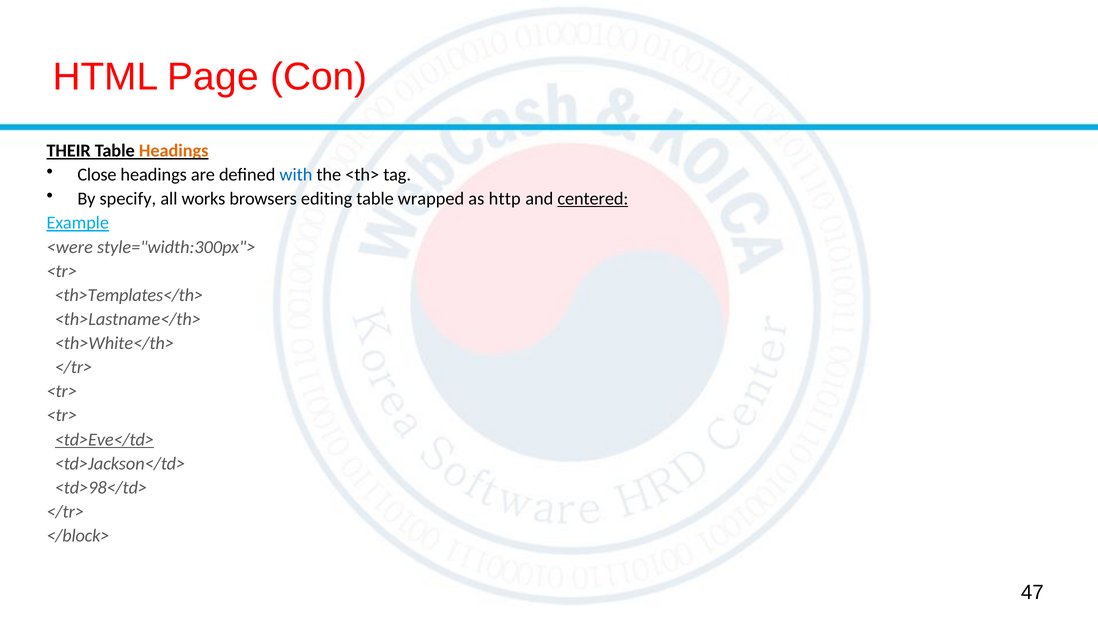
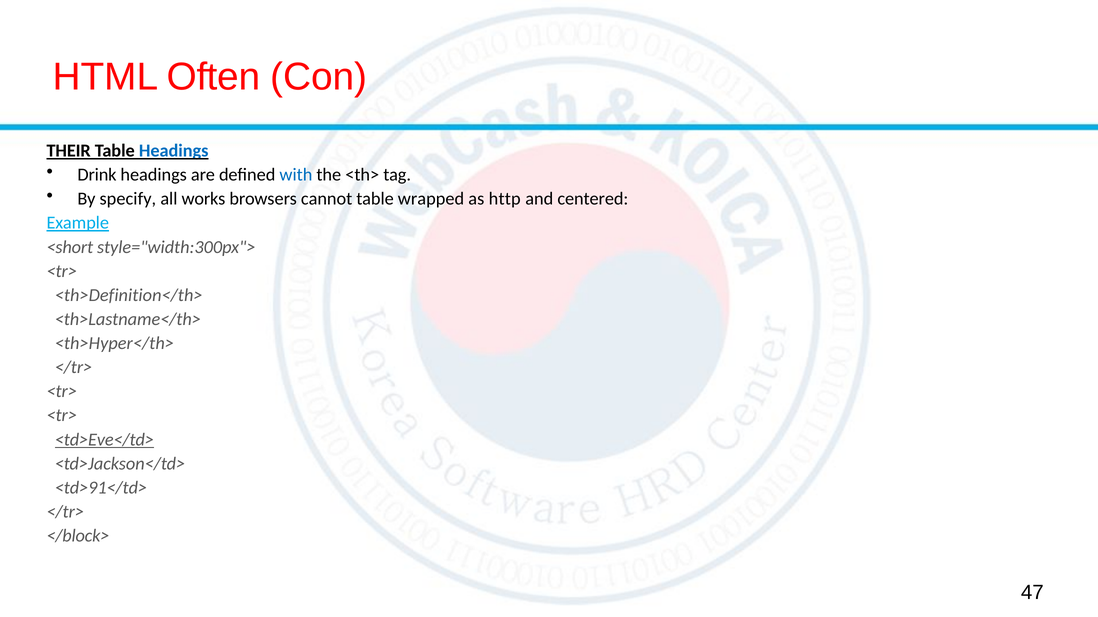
Page: Page -> Often (213, 77)
Headings colour: orange -> blue (174, 151)
Close: Close -> Drink (97, 175)
editing: editing -> cannot (327, 199)
centered underline: present -> none (593, 199)
<were: <were -> <short (70, 247)
<th>Templates</th>: <th>Templates</th> -> <th>Definition</th> (129, 296)
<th>White</th>: <th>White</th> -> <th>Hyper</th> (114, 344)
<td>98</td>: <td>98</td> -> <td>91</td> (101, 488)
